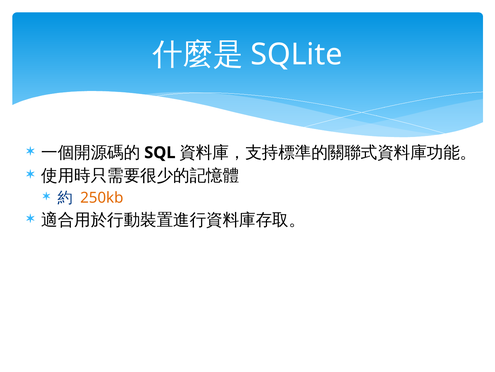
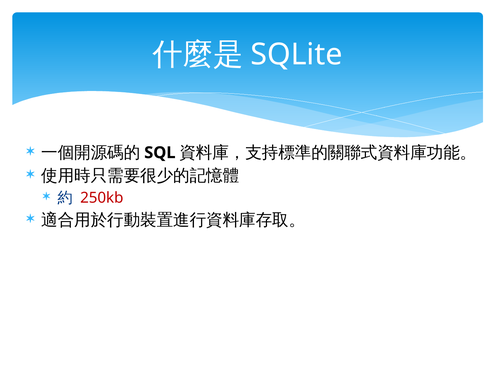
250kb colour: orange -> red (102, 197)
